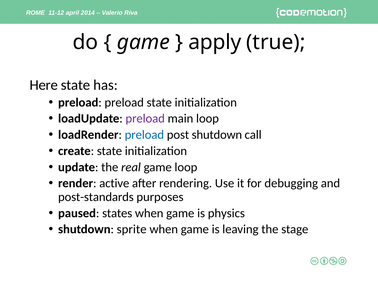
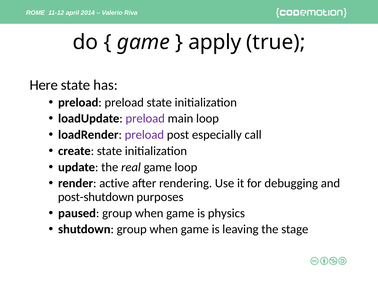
preload colour: blue -> purple (144, 135)
post shutdown: shutdown -> especially (217, 135)
post-standards: post-standards -> post-shutdown (96, 197)
paused states: states -> group (117, 213)
shutdown sprite: sprite -> group (132, 230)
